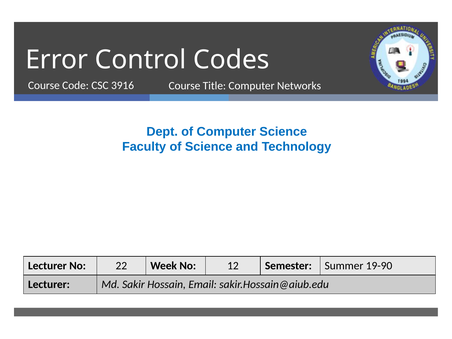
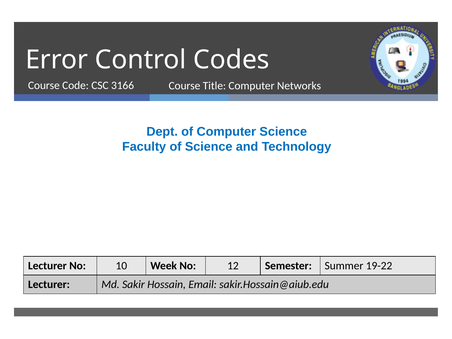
3916: 3916 -> 3166 (123, 86)
22: 22 -> 10 (121, 266)
19-90: 19-90 -> 19-22 (379, 266)
